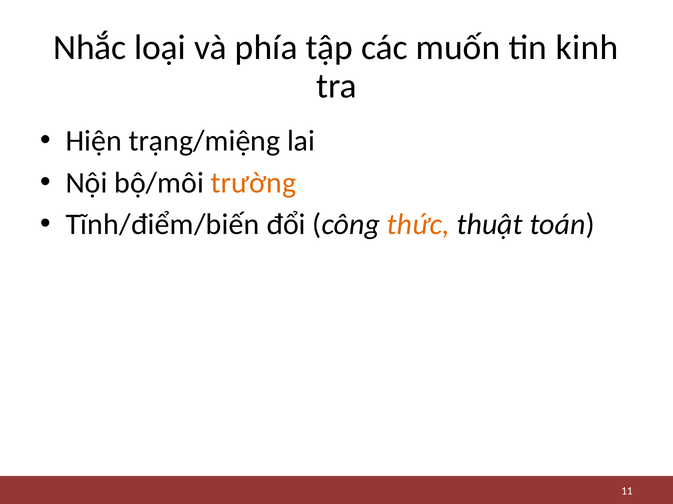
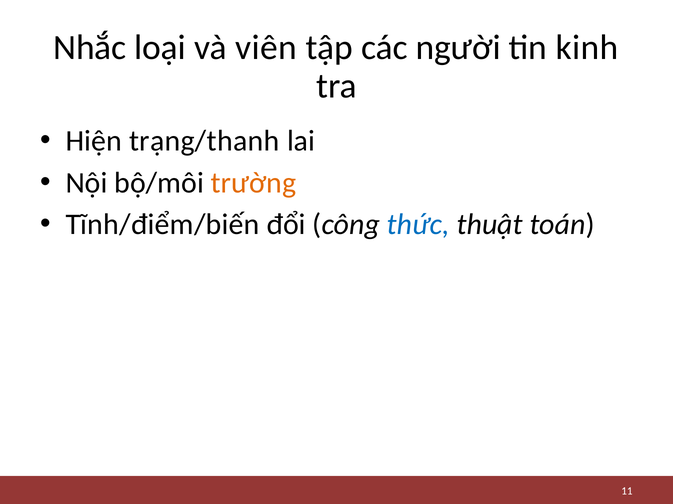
phía: phía -> viên (266, 48)
muốn: muốn -> người (458, 48)
trạng/miệng: trạng/miệng -> trạng/thanh (204, 141)
thức colour: orange -> blue (418, 225)
